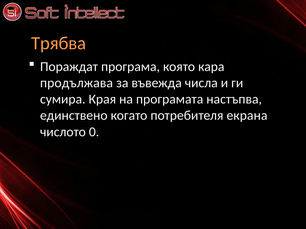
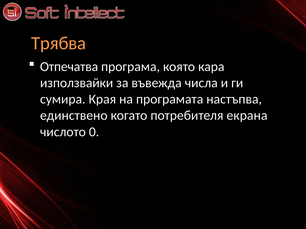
Пораждат: Пораждат -> Отпечатва (69, 67)
продължава: продължава -> използвайки (77, 83)
